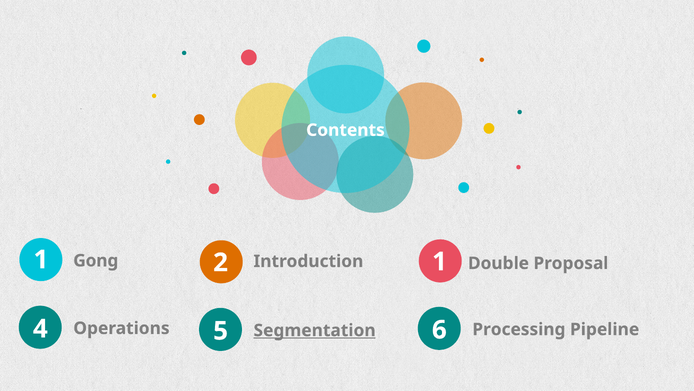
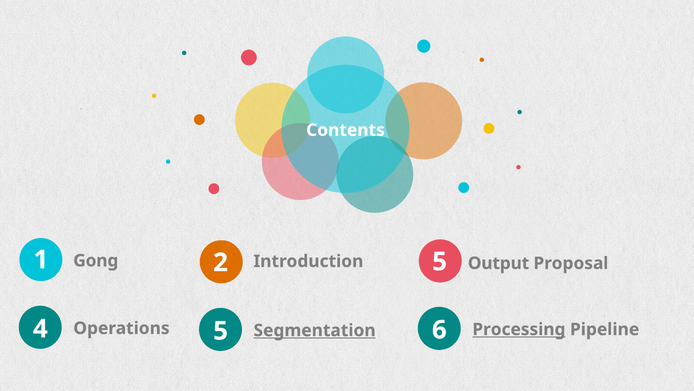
2 1: 1 -> 5 (440, 261)
Double: Double -> Output (498, 263)
Processing underline: none -> present (519, 329)
